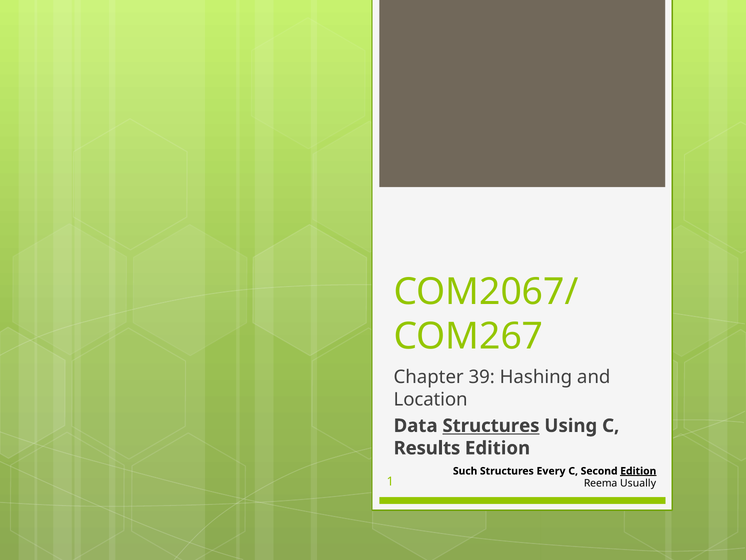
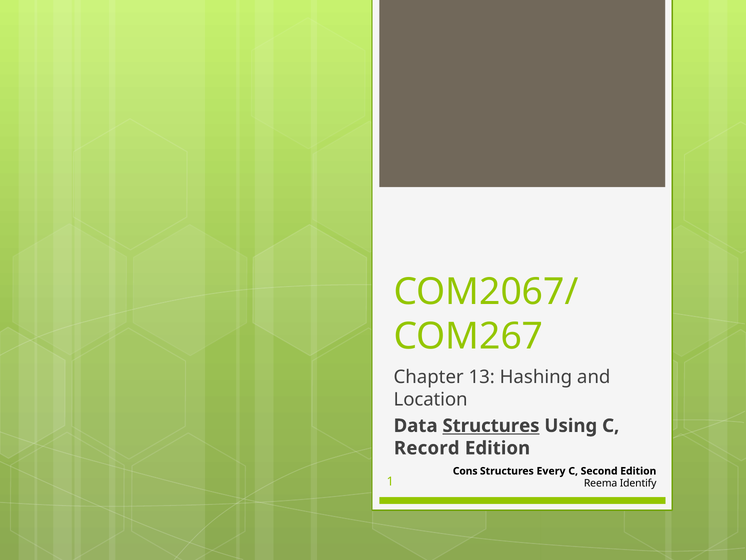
39: 39 -> 13 (482, 377)
Results: Results -> Record (427, 448)
Such: Such -> Cons (465, 471)
Edition underline: present -> none (638, 471)
Usually: Usually -> Identify (638, 483)
